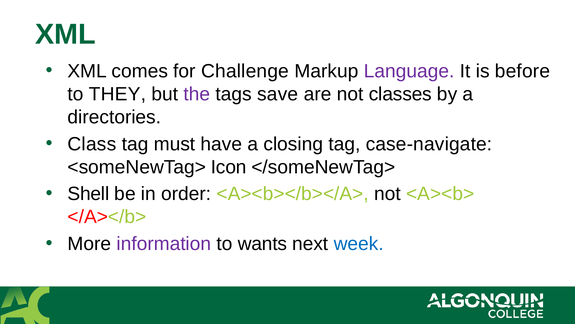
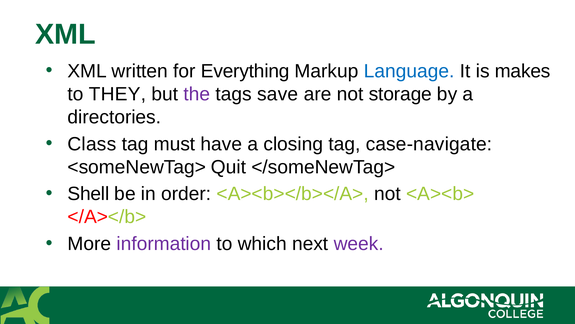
comes: comes -> written (140, 71)
Challenge: Challenge -> Everything (245, 71)
Language colour: purple -> blue (409, 71)
before: before -> makes (523, 71)
classes: classes -> storage (400, 94)
Icon: Icon -> Quit (229, 167)
wants: wants -> which (262, 243)
week colour: blue -> purple (359, 243)
